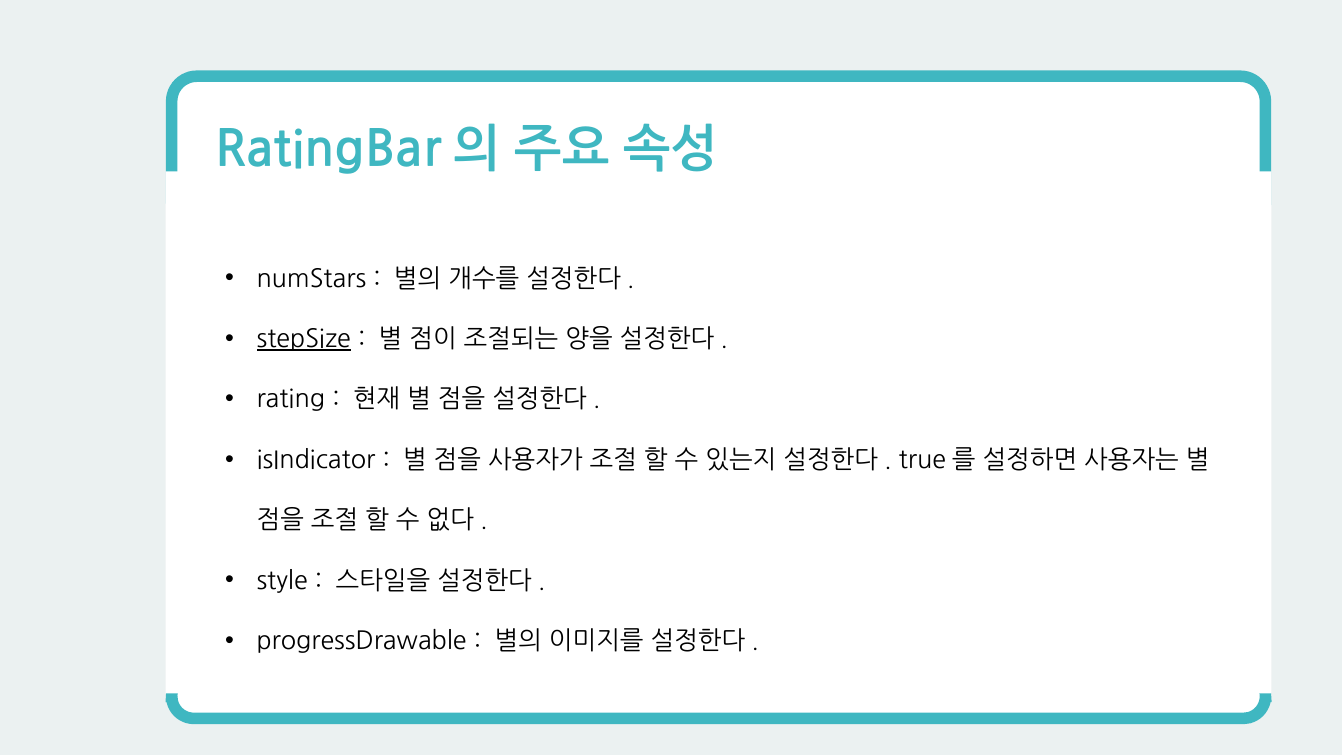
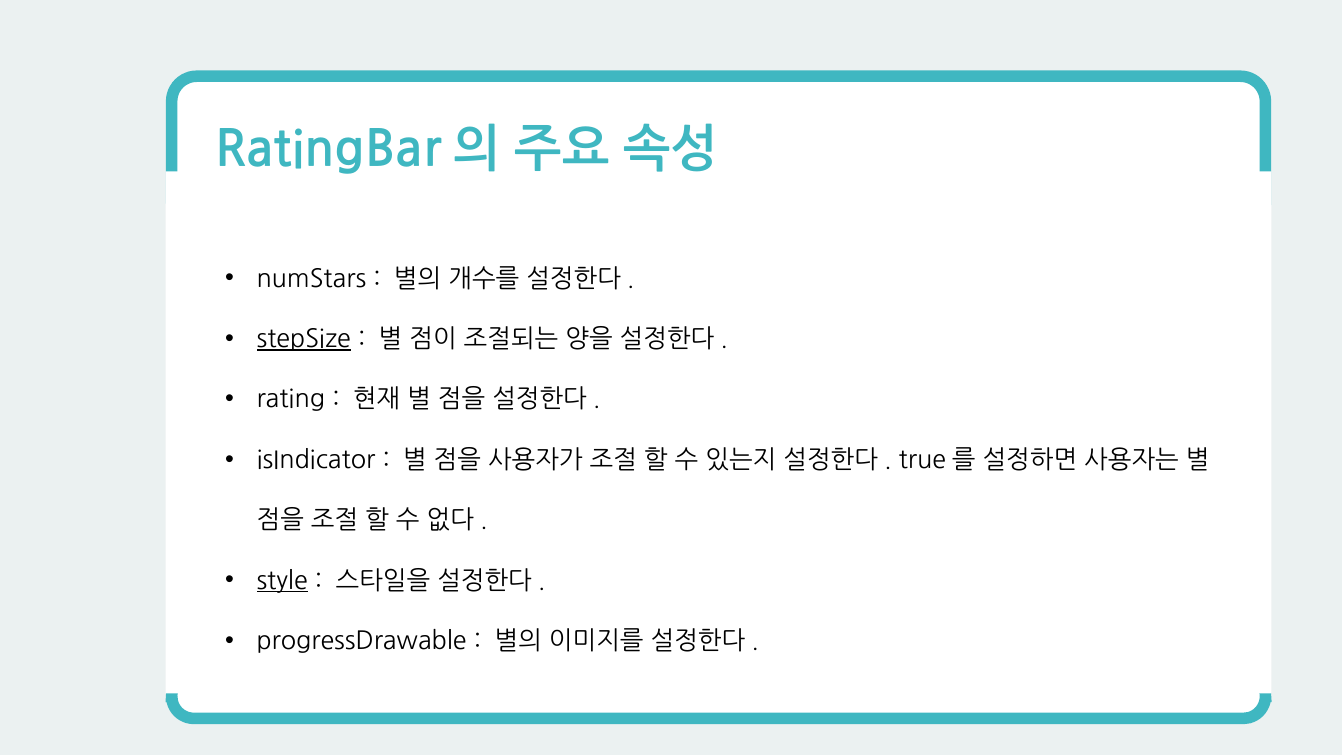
style underline: none -> present (282, 581)
